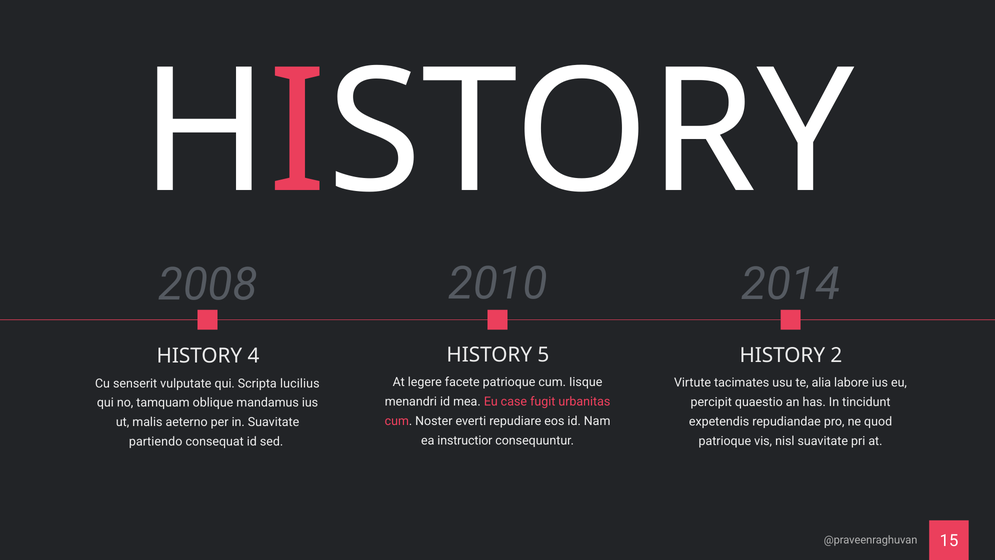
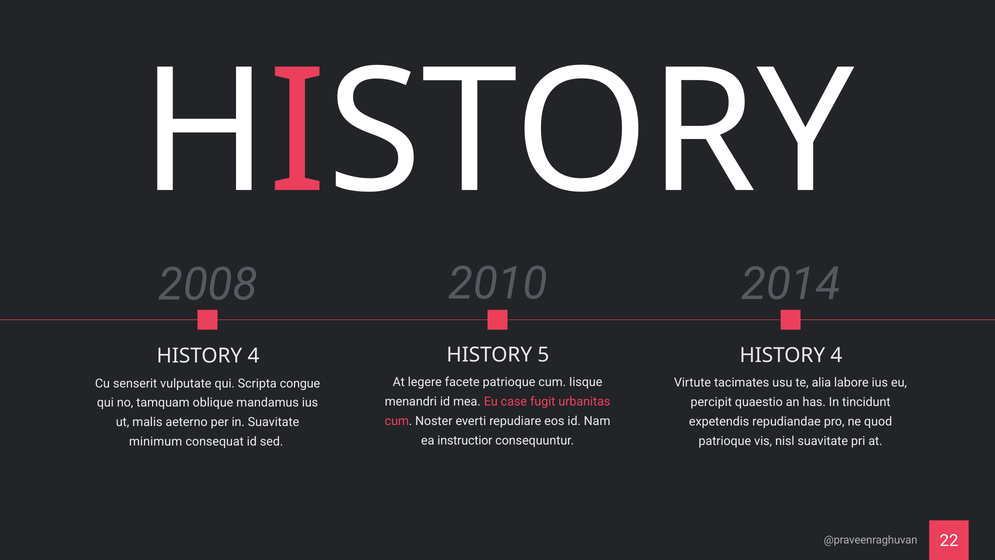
2: 2 -> 4 (836, 355)
lucilius: lucilius -> congue (300, 383)
partiendo: partiendo -> minimum (156, 441)
15: 15 -> 22 (949, 540)
